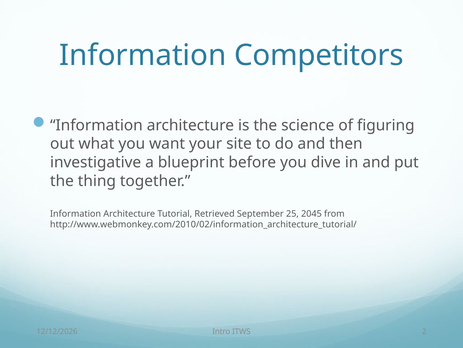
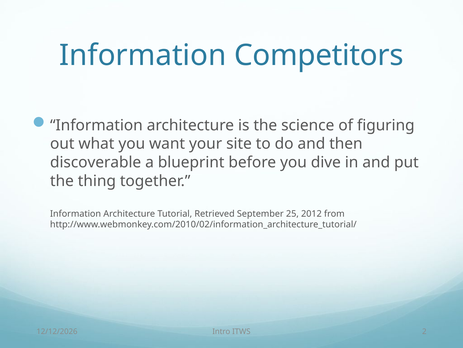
investigative: investigative -> discoverable (96, 162)
2045: 2045 -> 2012 (311, 213)
